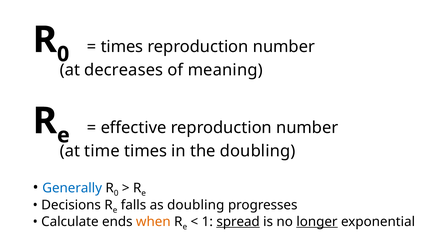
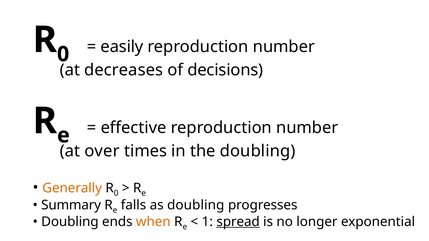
times: times -> easily (122, 47)
meaning: meaning -> decisions (225, 70)
time: time -> over (102, 151)
Generally colour: blue -> orange (72, 188)
Decisions: Decisions -> Summary (71, 205)
Calculate: Calculate -> Doubling (70, 222)
longer underline: present -> none (317, 222)
